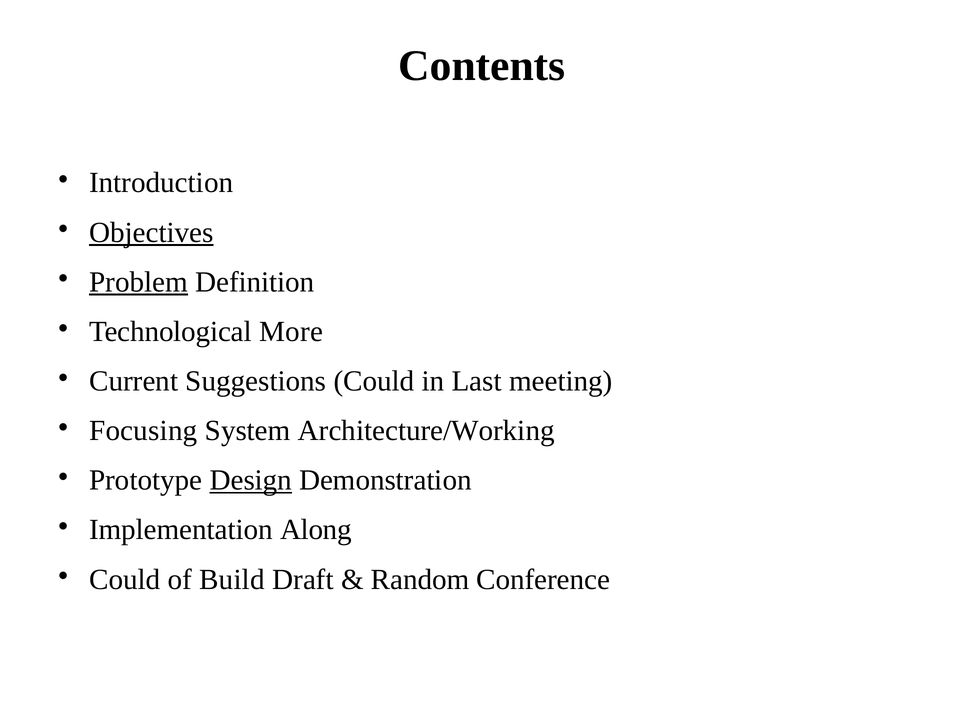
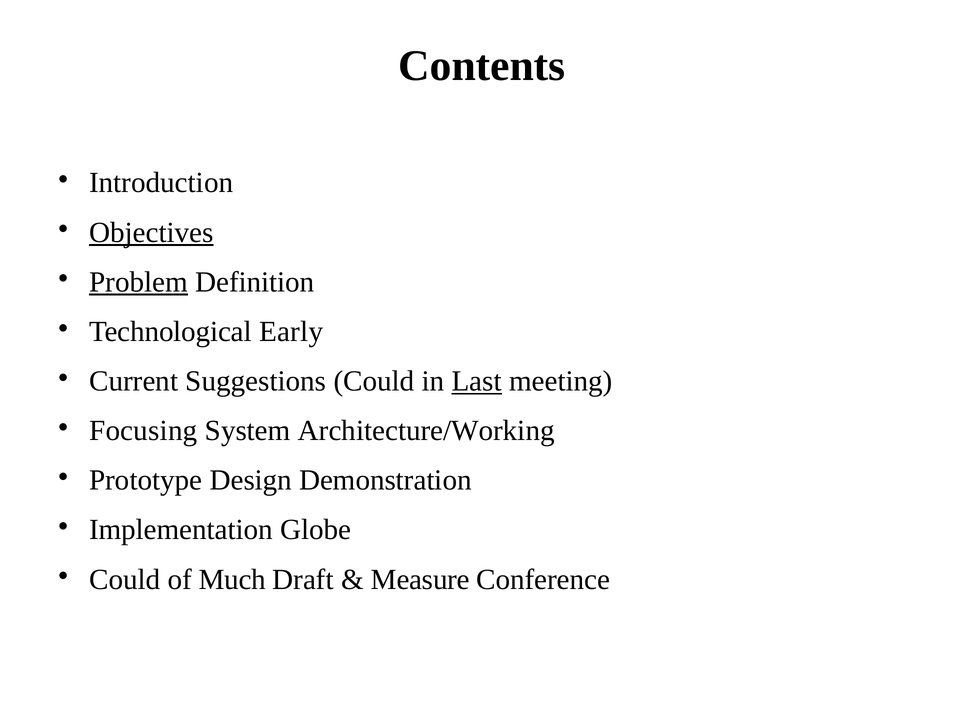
More: More -> Early (291, 331)
Last underline: none -> present (477, 381)
Design underline: present -> none (251, 480)
Along: Along -> Globe (316, 530)
Build: Build -> Much (232, 579)
Random: Random -> Measure (420, 579)
